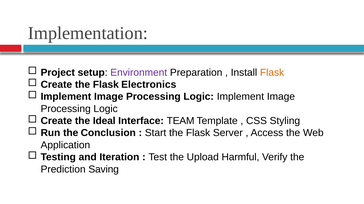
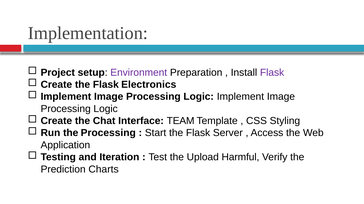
Flask colour: orange -> purple (272, 73)
Ideal: Ideal -> Chat (104, 121)
the Conclusion: Conclusion -> Processing (108, 133)
Saving: Saving -> Charts (104, 170)
